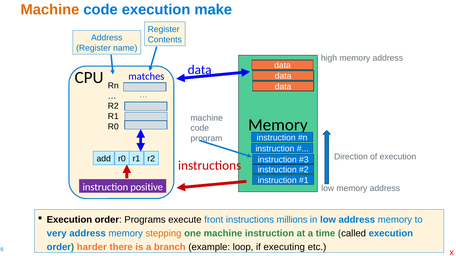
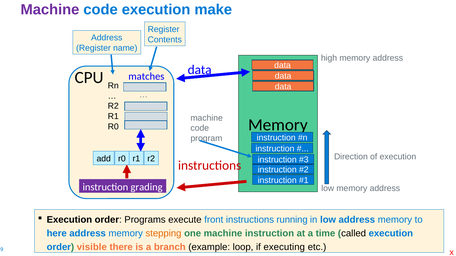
Machine colour: orange -> purple (50, 10)
positive: positive -> grading (147, 187)
millions: millions -> running (292, 220)
very: very -> here (57, 234)
harder: harder -> visible (92, 248)
